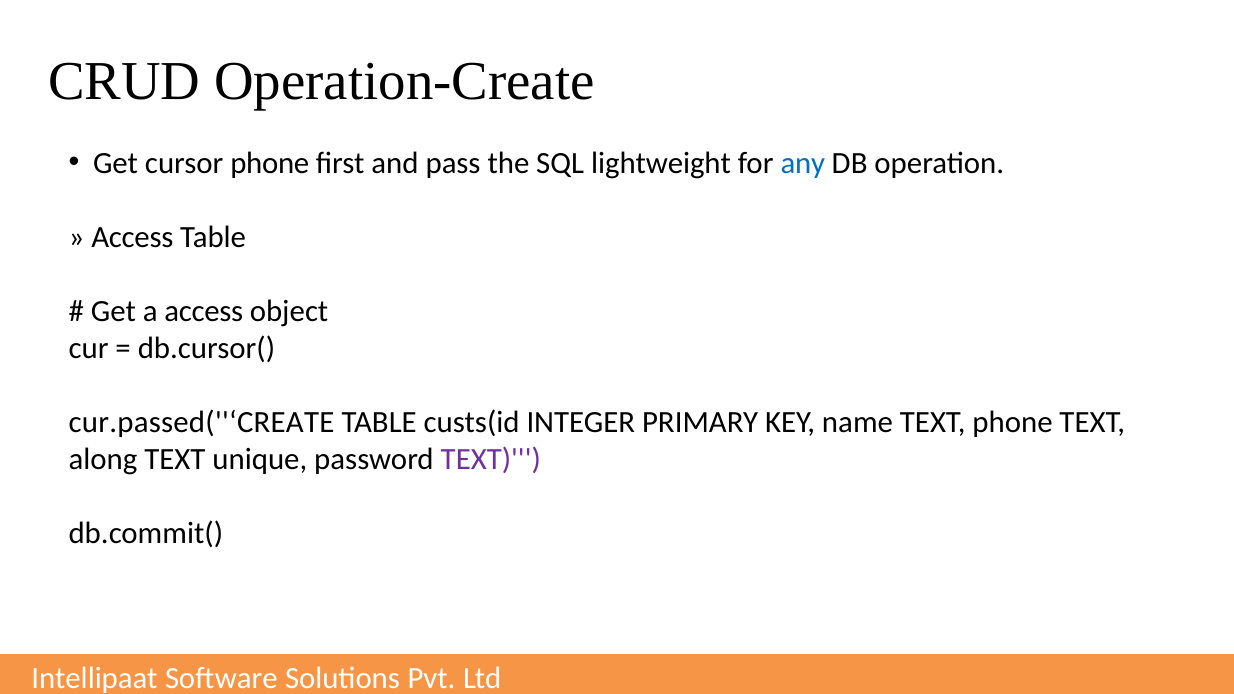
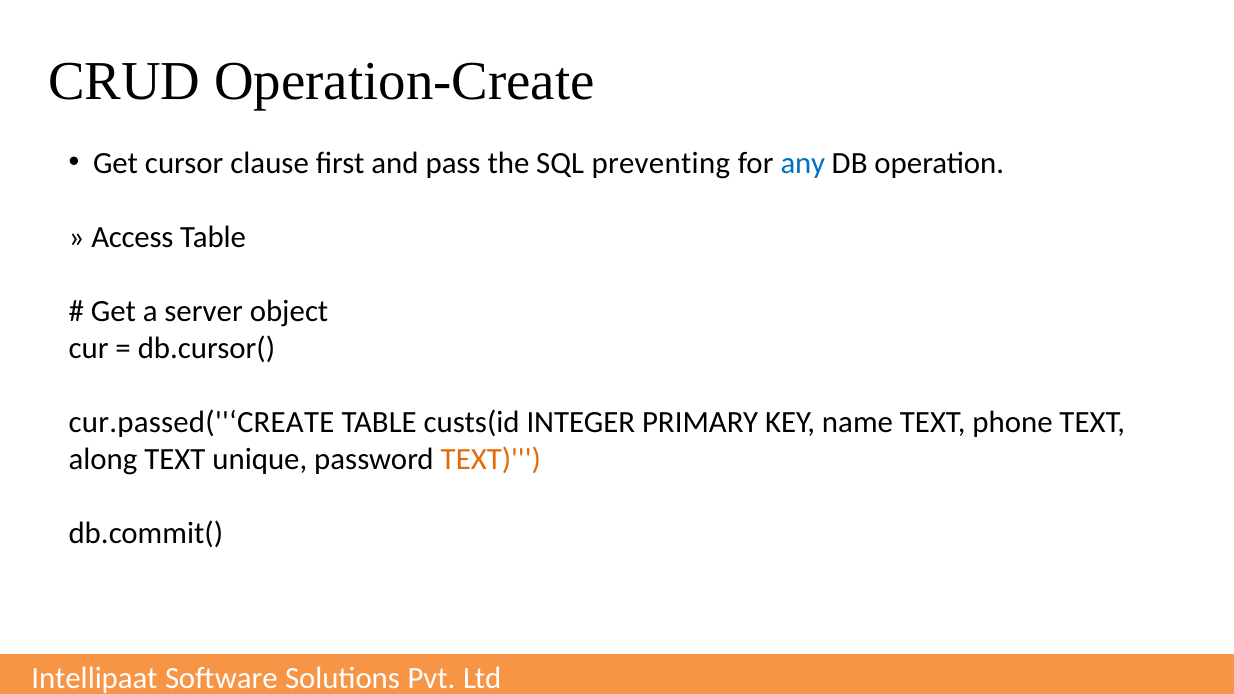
cursor phone: phone -> clause (270, 163)
lightweight: lightweight -> preventing (661, 163)
a access: access -> server (204, 311)
TEXT colour: purple -> orange (491, 459)
